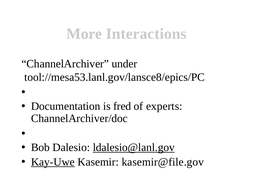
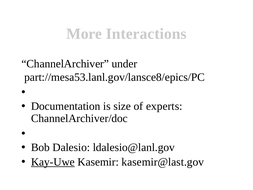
tool://mesa53.lanl.gov/lansce8/epics/PC: tool://mesa53.lanl.gov/lansce8/epics/PC -> part://mesa53.lanl.gov/lansce8/epics/PC (115, 77)
fred: fred -> size (122, 106)
ldalesio@lanl.gov underline: present -> none (134, 147)
kasemir@file.gov: kasemir@file.gov -> kasemir@last.gov (163, 162)
